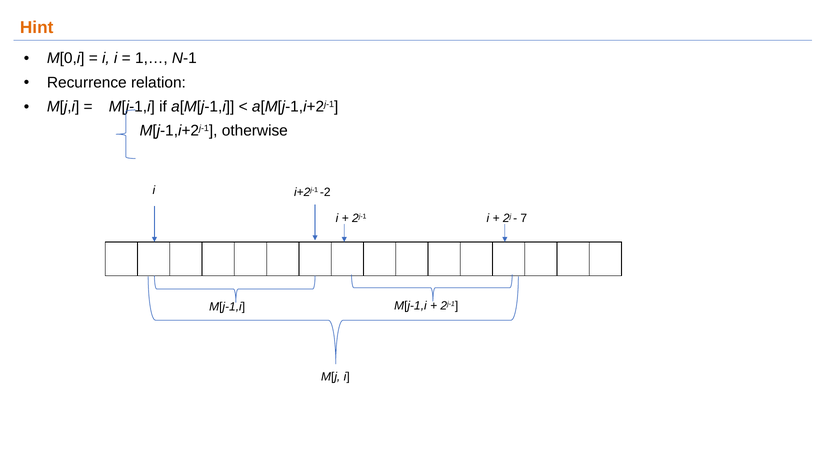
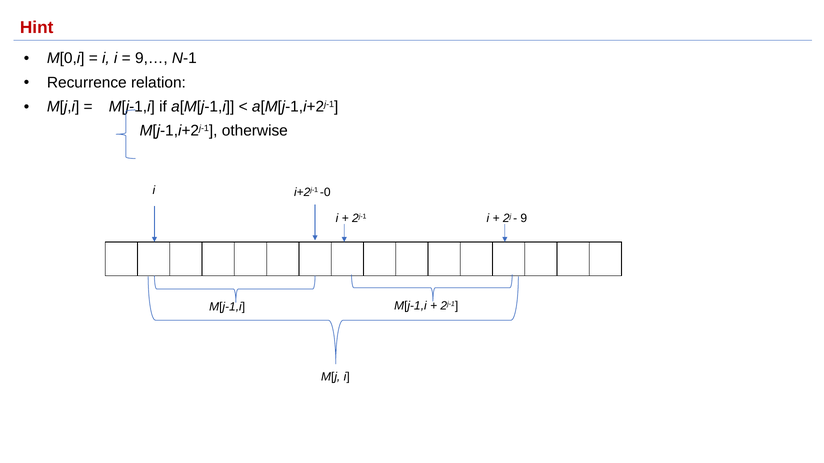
Hint colour: orange -> red (37, 28)
1,…: 1,… -> 9,… (151, 58)
-2: -2 -> -0 (325, 192)
7: 7 -> 9 (524, 219)
